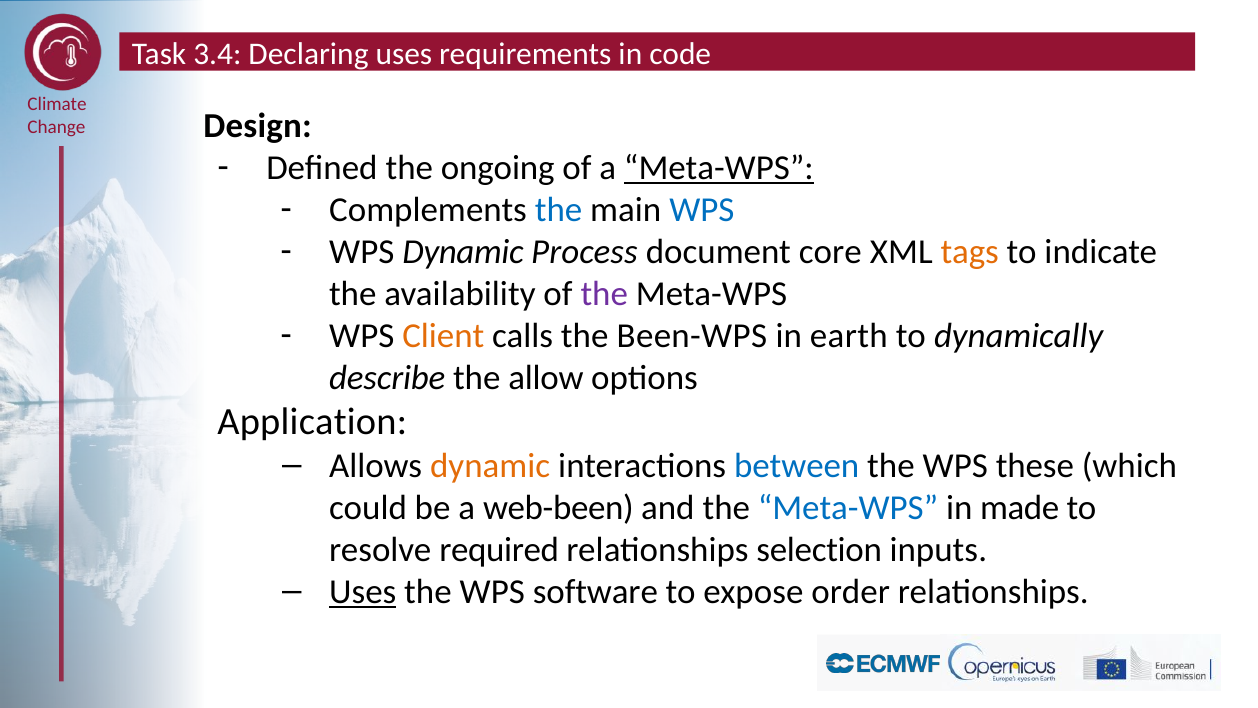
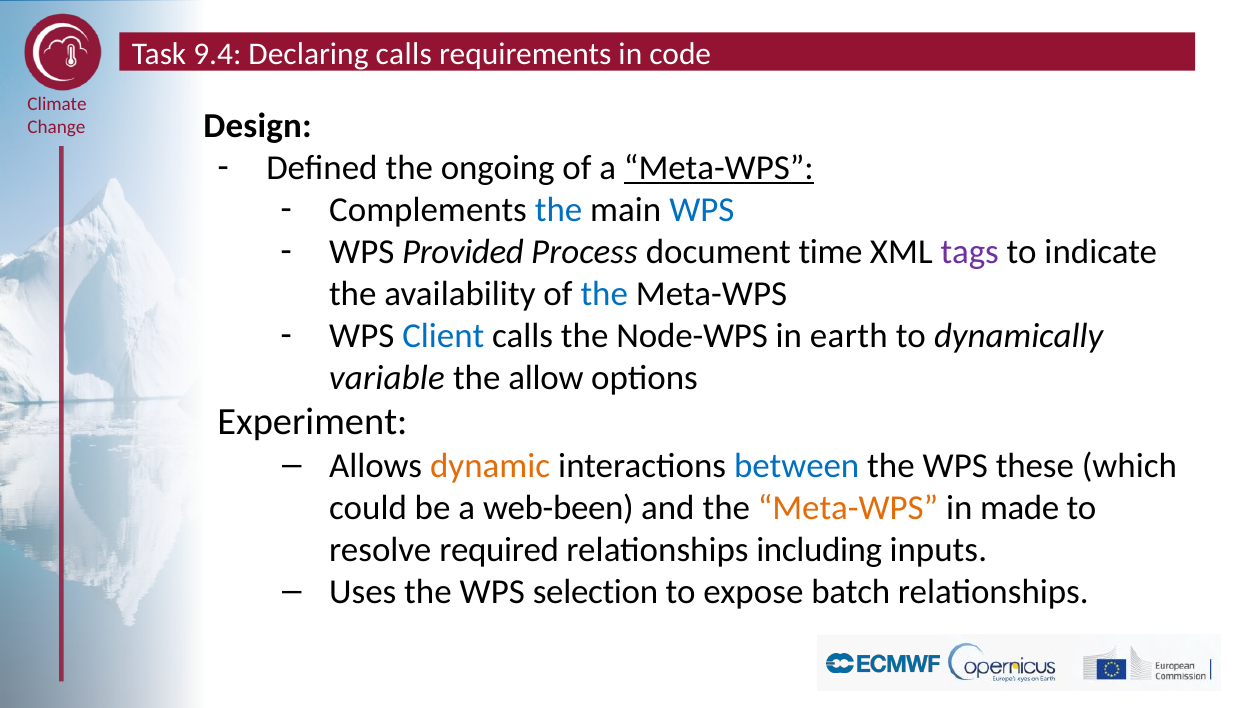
3.4: 3.4 -> 9.4 (217, 54)
Declaring uses: uses -> calls (404, 54)
WPS Dynamic: Dynamic -> Provided (463, 252)
core: core -> time (831, 252)
tags colour: orange -> purple (970, 252)
the colour: purple -> blue (604, 294)
Client colour: orange -> blue (443, 336)
Been-WPS: Been-WPS -> Node-WPS (692, 336)
describe: describe -> variable (387, 378)
Application: Application -> Experiment (312, 422)
Meta-WPS colour: blue -> orange (848, 508)
selection: selection -> including (819, 550)
Uses underline: present -> none (363, 592)
software: software -> selection (595, 592)
order: order -> batch (851, 592)
